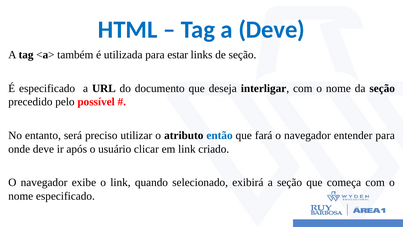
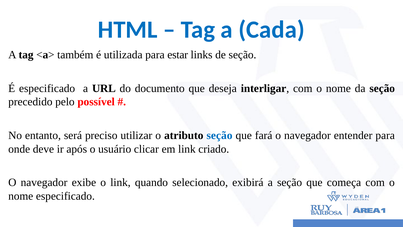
a Deve: Deve -> Cada (272, 30)
atributo então: então -> seção (219, 135)
